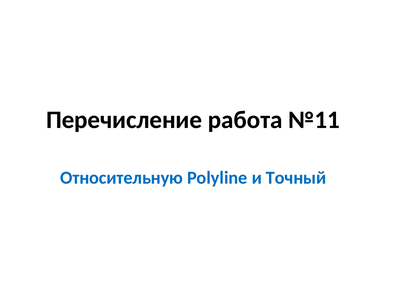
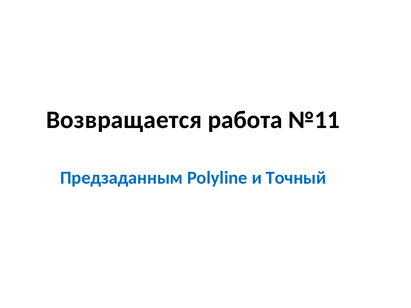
Перечисление: Перечисление -> Возвращается (124, 120)
Относительную: Относительную -> Предзаданным (122, 178)
